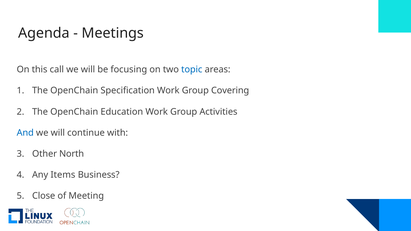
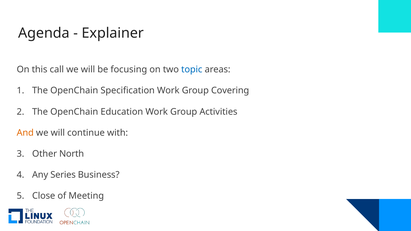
Meetings: Meetings -> Explainer (113, 33)
And colour: blue -> orange (25, 133)
Items: Items -> Series (63, 175)
